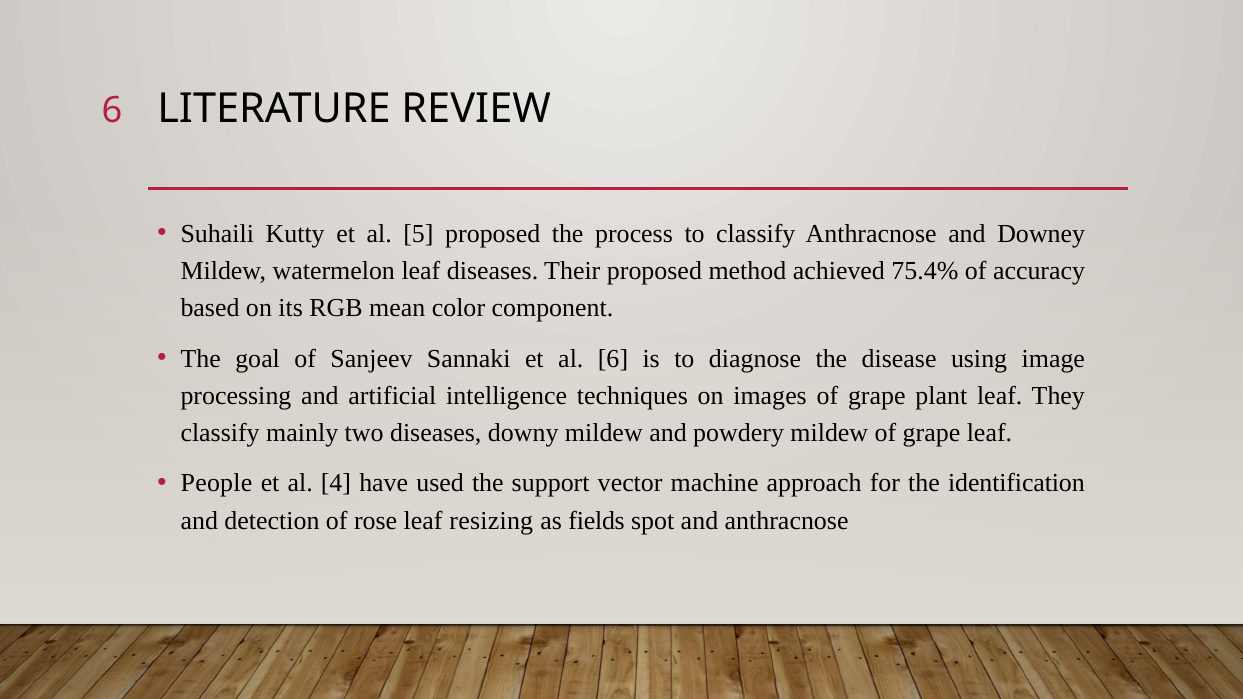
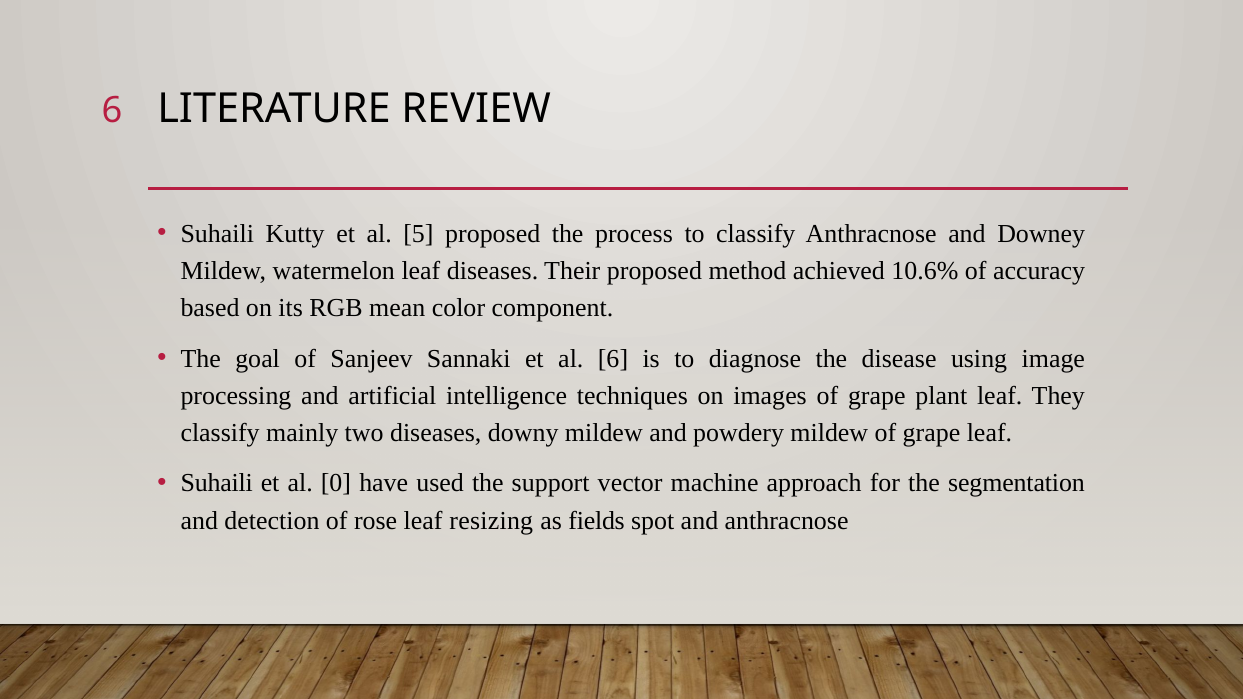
75.4%: 75.4% -> 10.6% (925, 271)
People: People -> Suhaili (217, 483)
4: 4 -> 0 (336, 483)
identification: identification -> segmentation (1016, 483)
